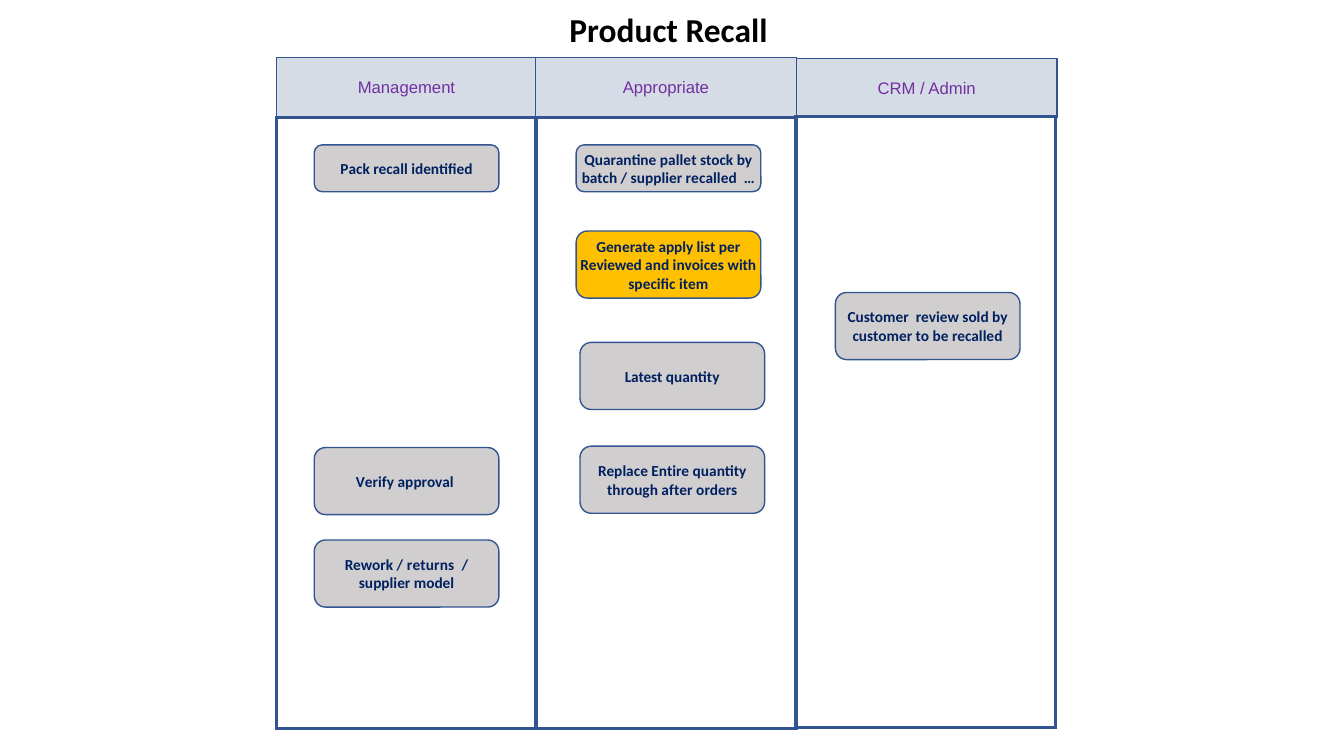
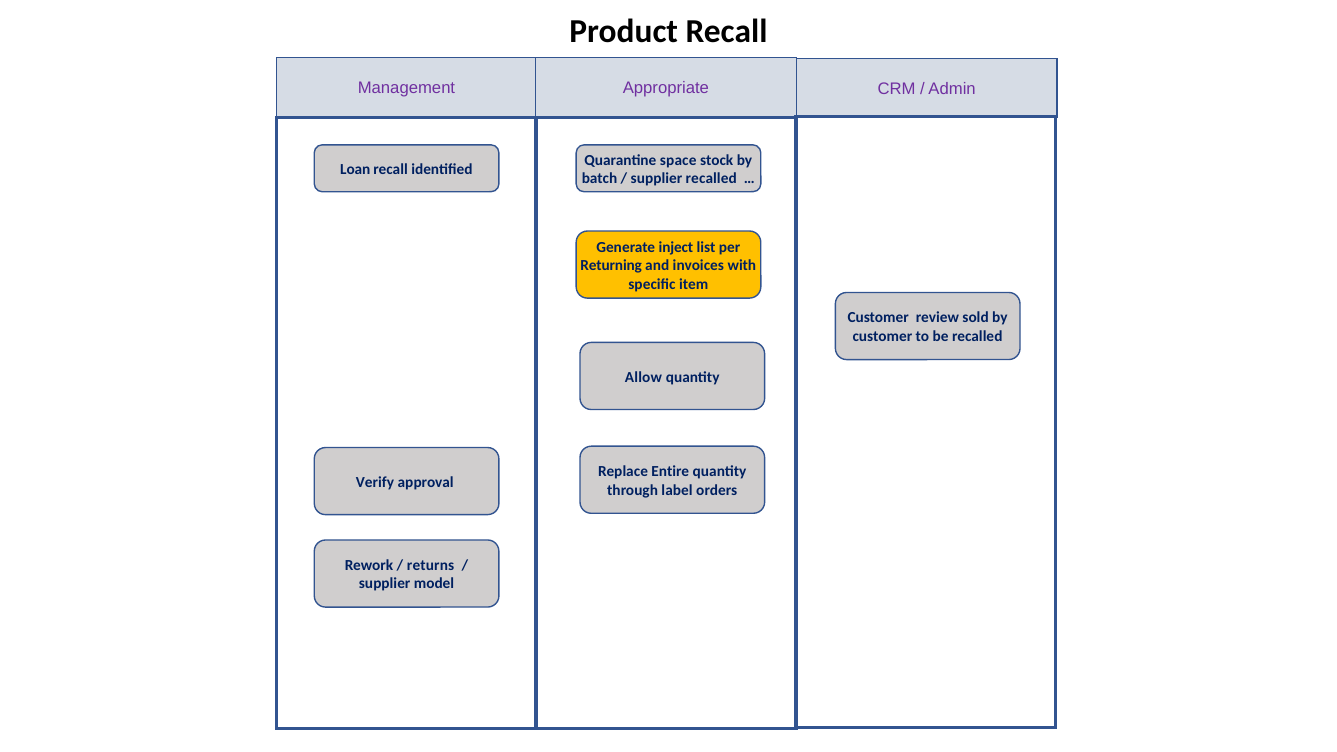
pallet: pallet -> space (678, 160)
Pack: Pack -> Loan (355, 169)
apply: apply -> inject (676, 247)
Reviewed: Reviewed -> Returning (611, 266)
Latest: Latest -> Allow (643, 377)
after: after -> label (677, 490)
